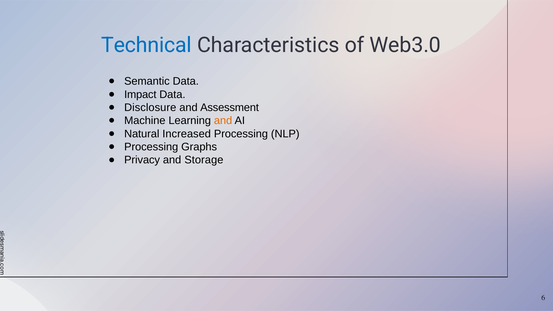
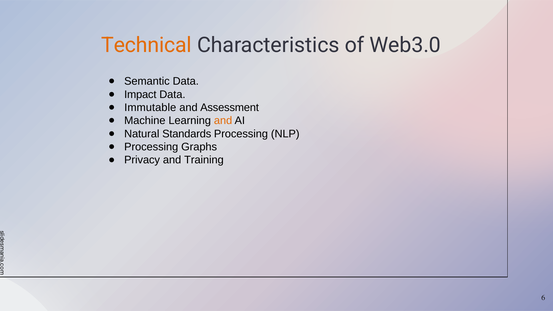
Technical colour: blue -> orange (146, 45)
Disclosure: Disclosure -> Immutable (150, 108)
Increased: Increased -> Standards (187, 134)
Storage: Storage -> Training (204, 160)
